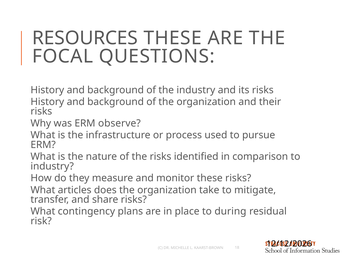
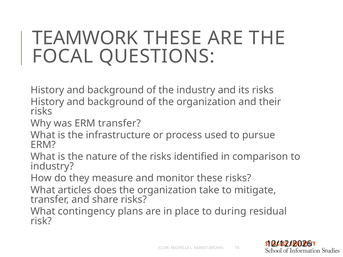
RESOURCES: RESOURCES -> TEAMWORK (85, 38)
ERM observe: observe -> transfer (119, 123)
